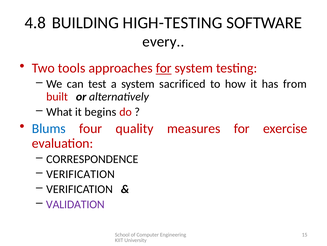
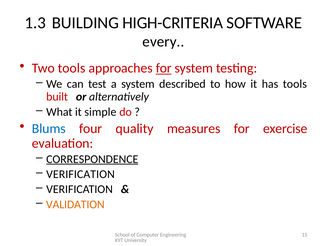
4.8: 4.8 -> 1.3 (35, 23)
HIGH-TESTING: HIGH-TESTING -> HIGH-CRITERIA (173, 23)
sacrificed: sacrificed -> described (182, 84)
has from: from -> tools (295, 84)
begins: begins -> simple (100, 112)
CORRESPONDENCE underline: none -> present (92, 159)
VALIDATION colour: purple -> orange (75, 204)
